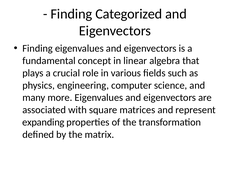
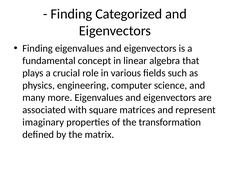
expanding: expanding -> imaginary (43, 122)
